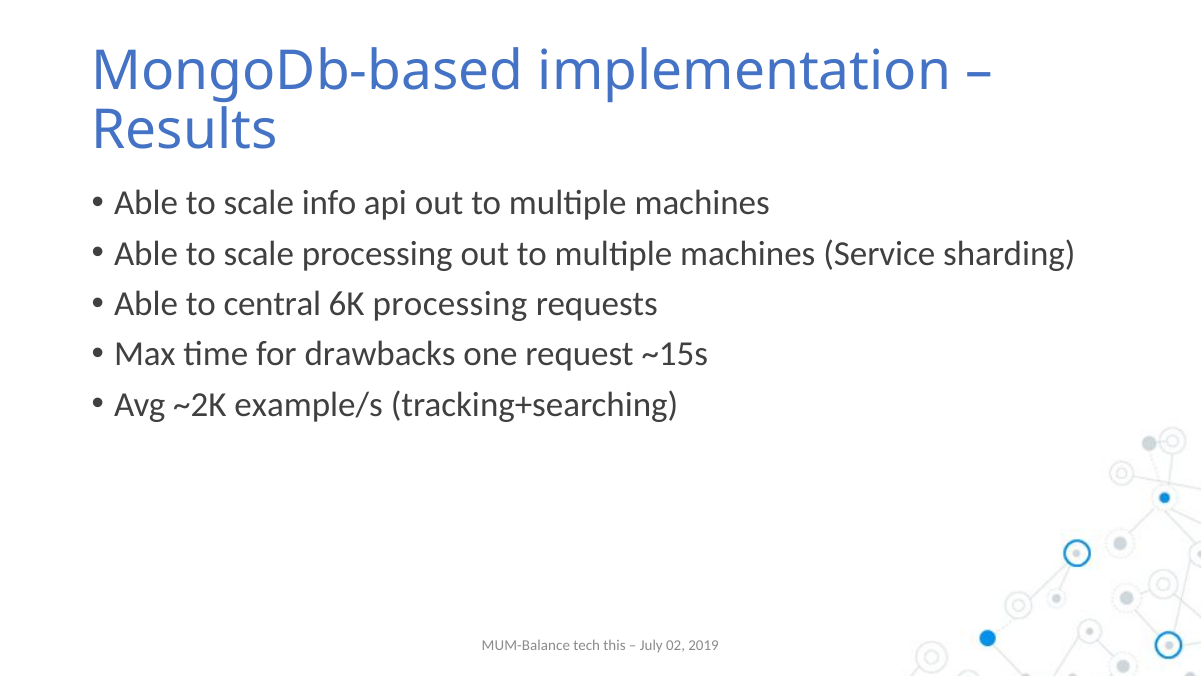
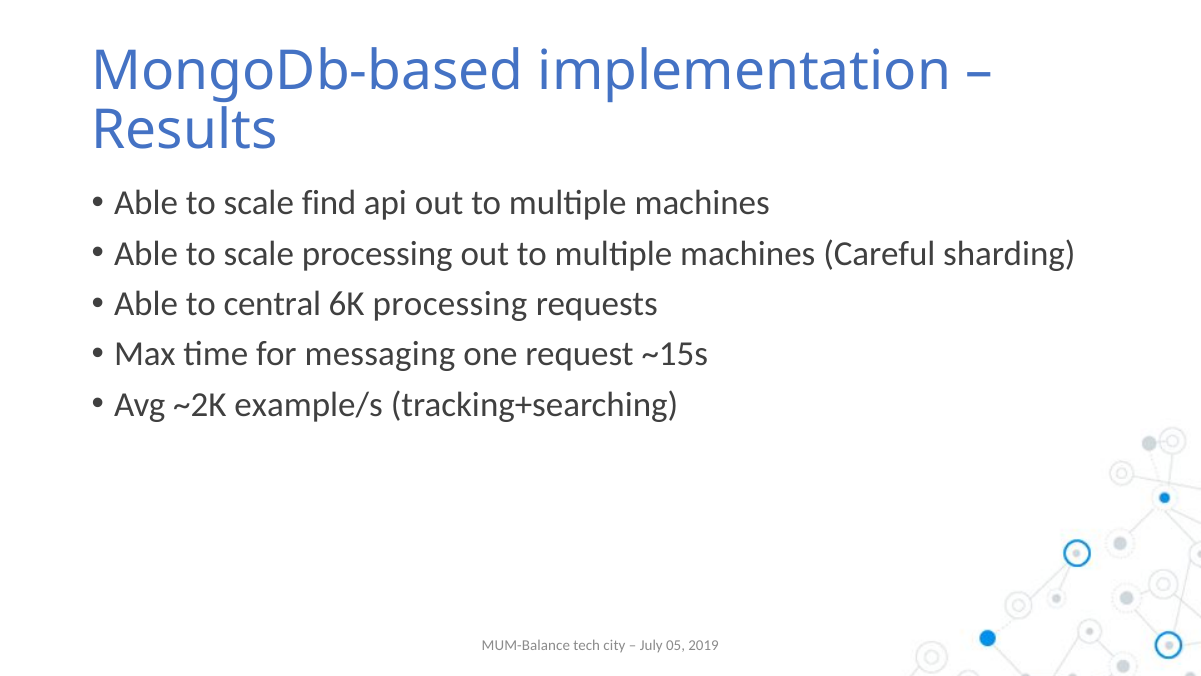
info: info -> find (329, 203)
Service: Service -> Careful (879, 253)
drawbacks: drawbacks -> messaging (380, 354)
this: this -> city (614, 645)
02: 02 -> 05 (676, 645)
